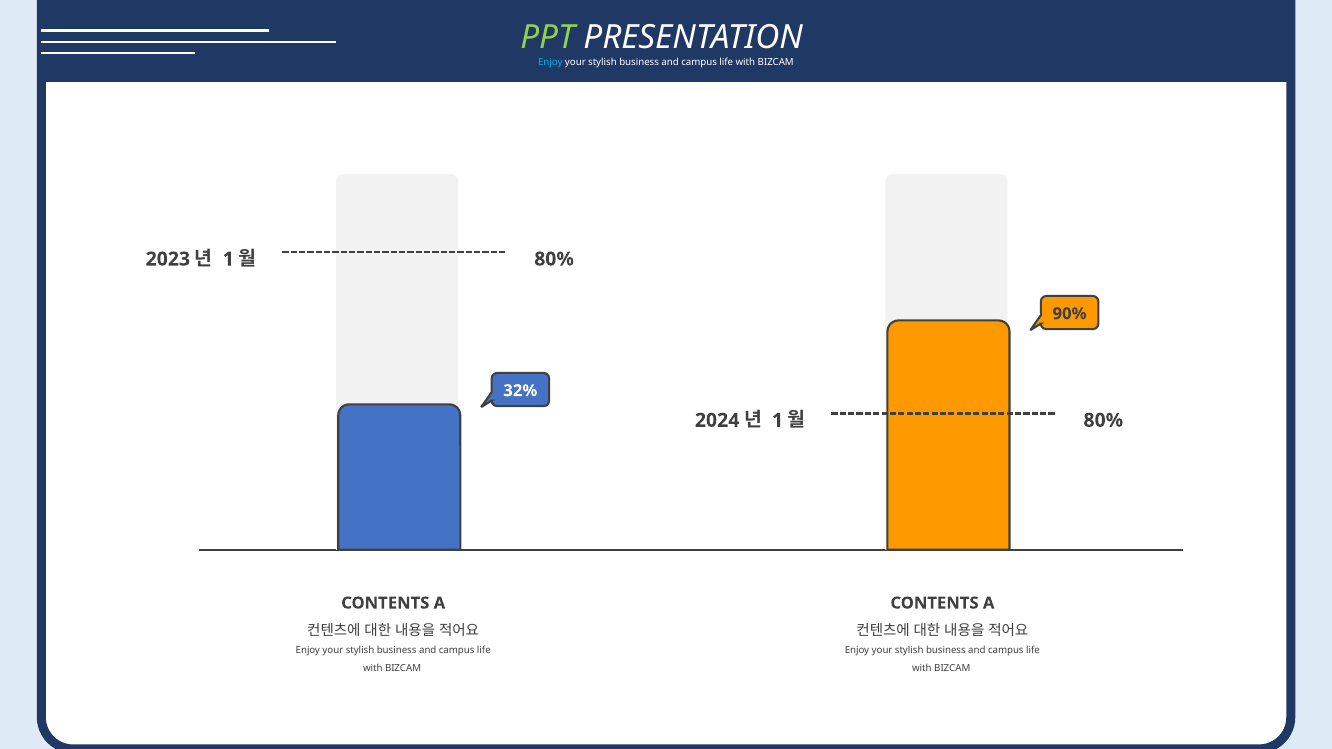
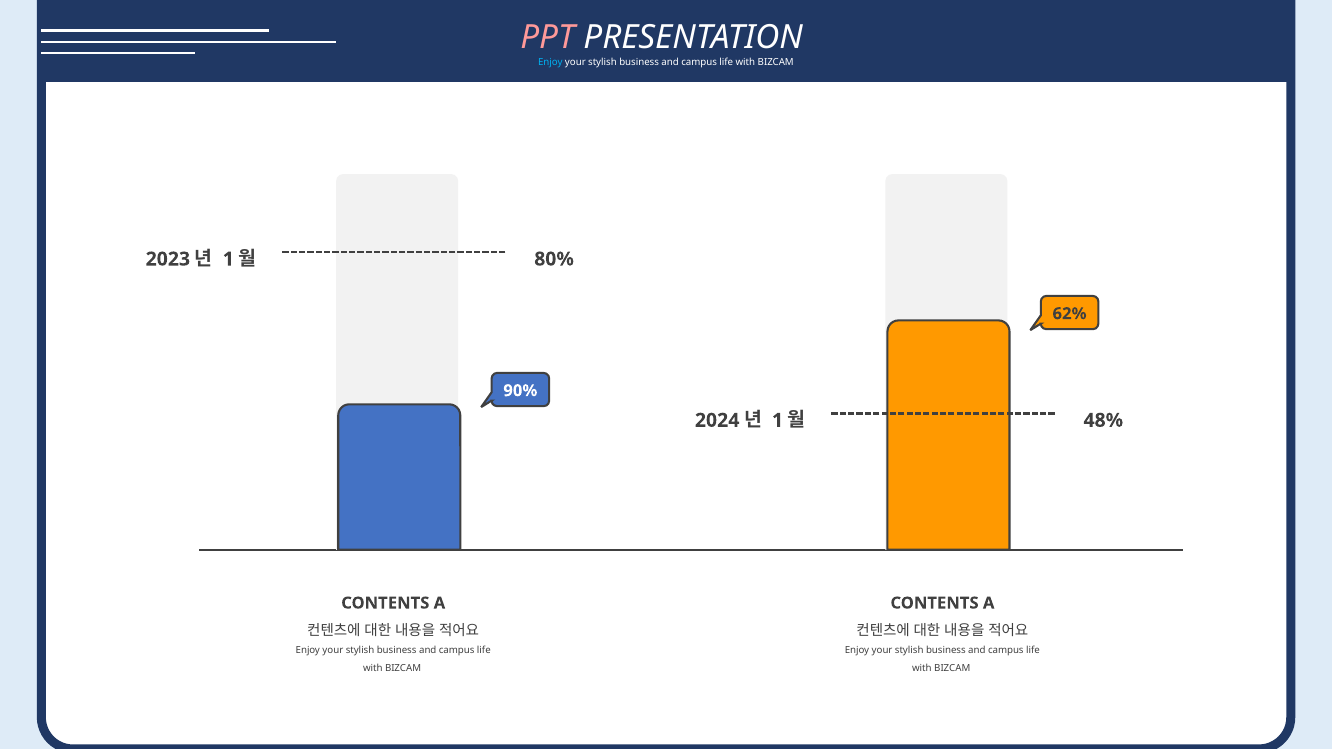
PPT colour: light green -> pink (548, 38)
90%: 90% -> 62% (1070, 314)
32%: 32% -> 90% (520, 391)
80%: 80% -> 48% (1103, 420)
